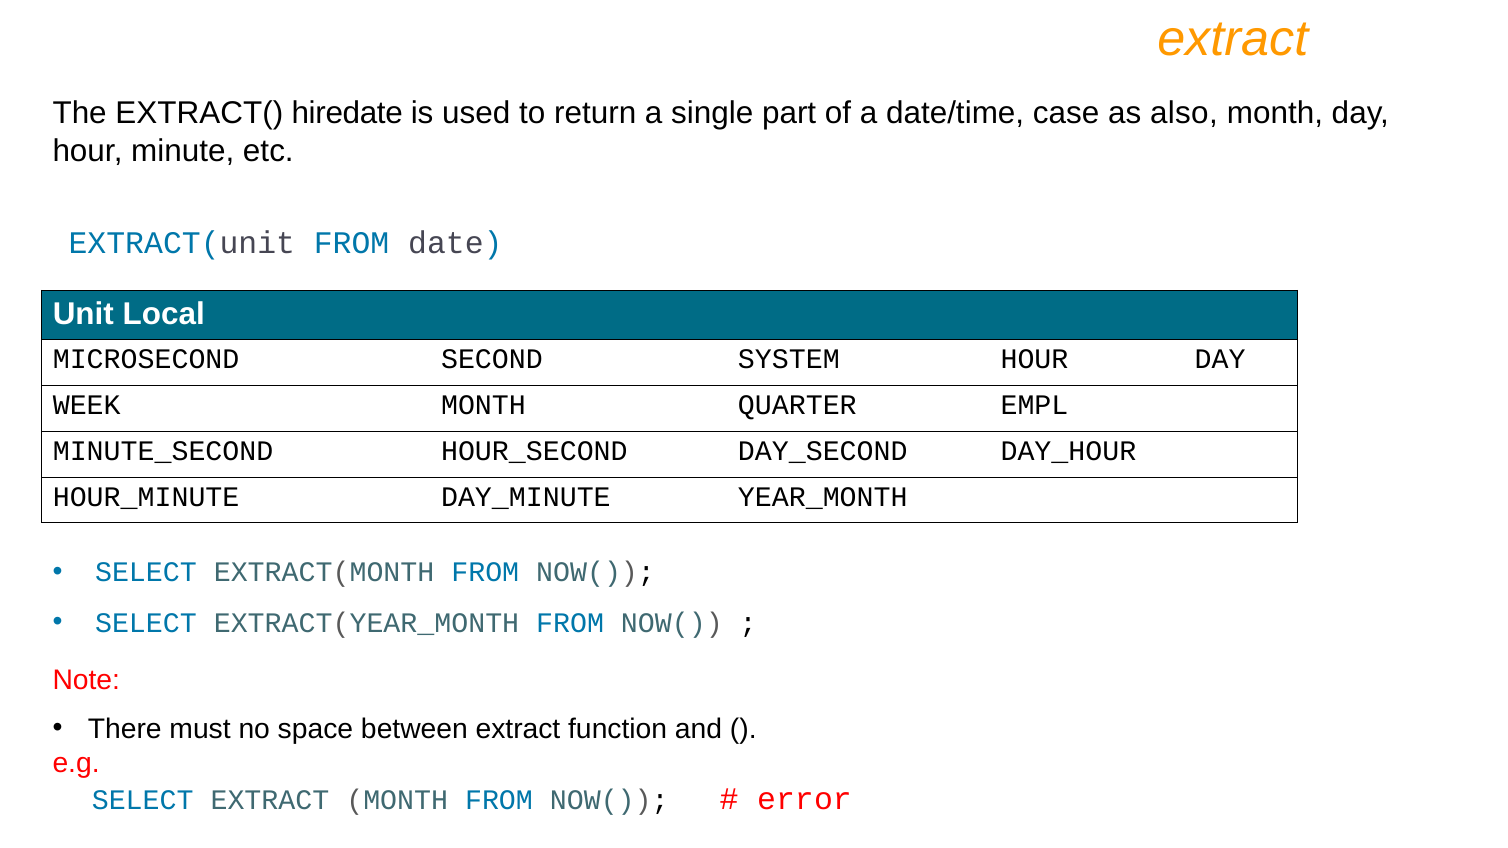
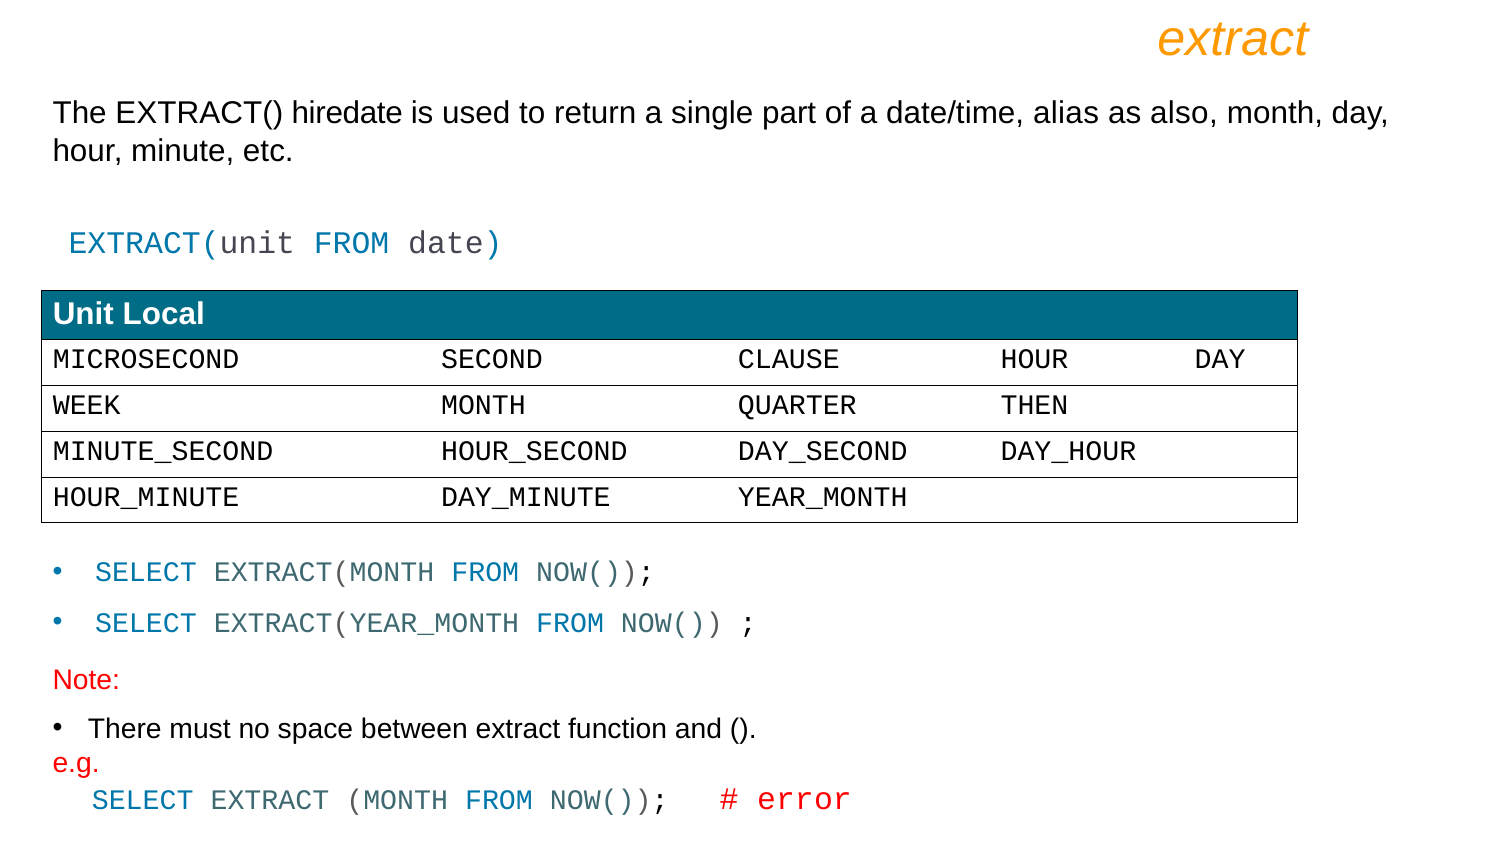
case: case -> alias (1066, 114)
SYSTEM: SYSTEM -> CLAUSE (789, 359)
EMPL: EMPL -> THEN (1034, 405)
